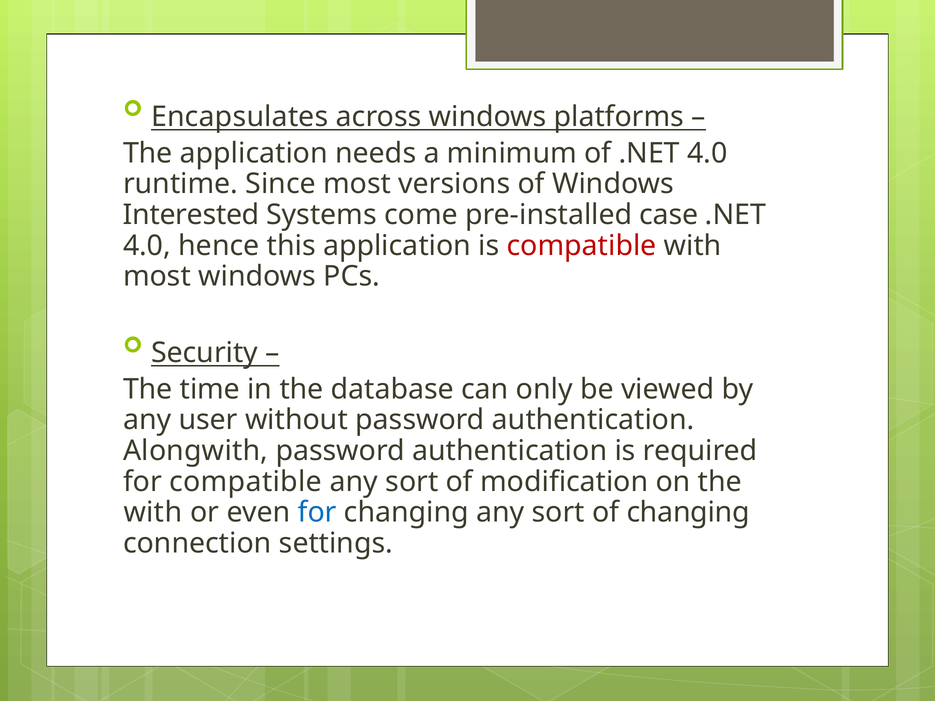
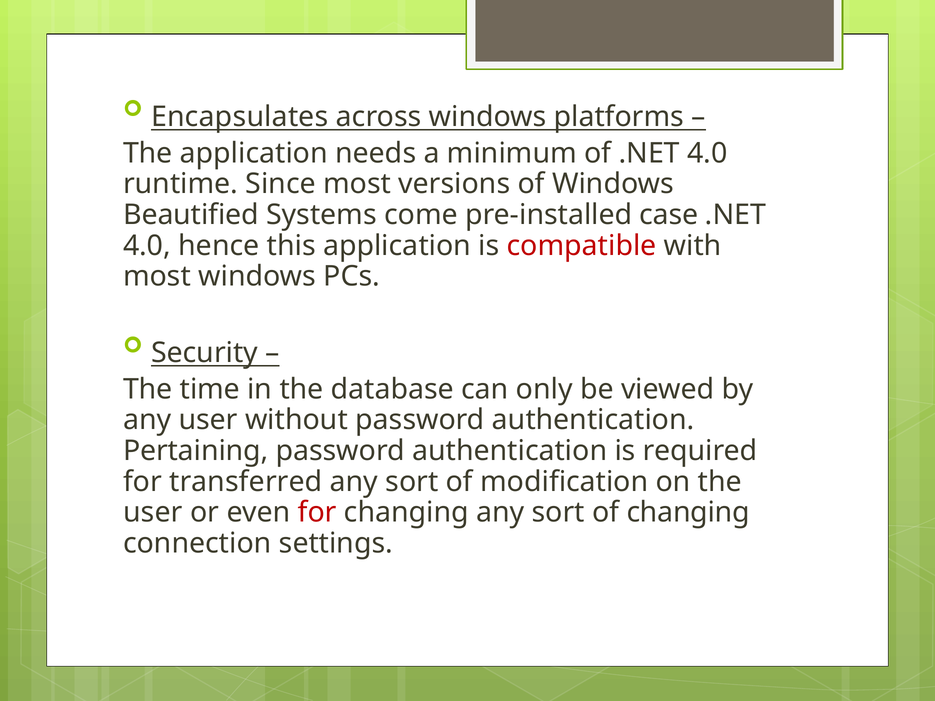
Interested: Interested -> Beautified (191, 215)
Alongwith: Alongwith -> Pertaining (196, 451)
for compatible: compatible -> transferred (246, 482)
with: with -> user (153, 513)
for colour: blue -> red (317, 513)
